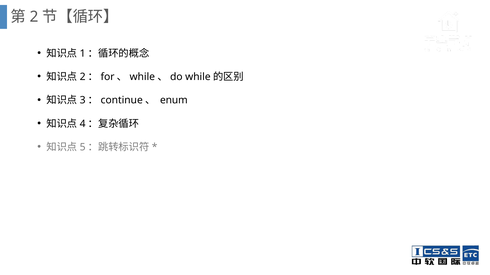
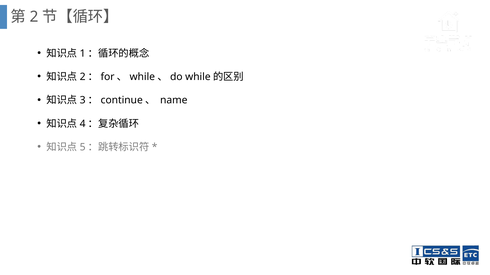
enum: enum -> name (174, 100)
